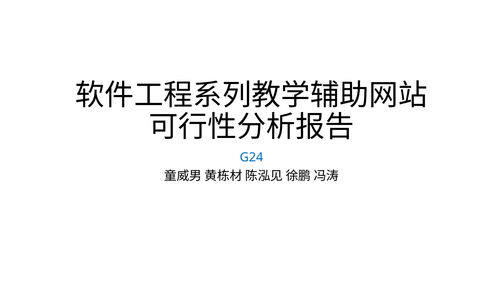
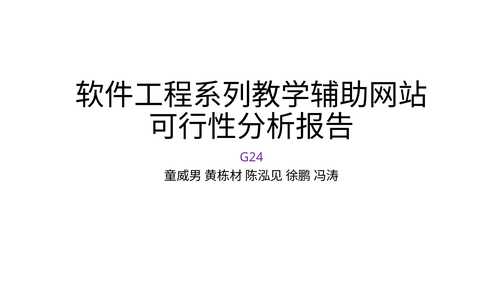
G24 colour: blue -> purple (251, 157)
